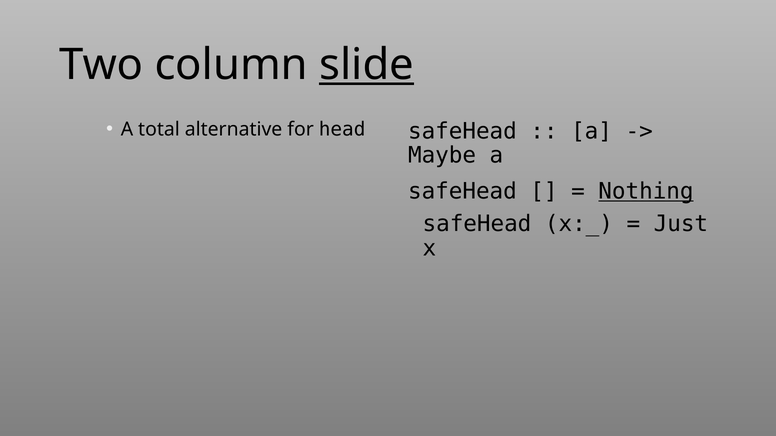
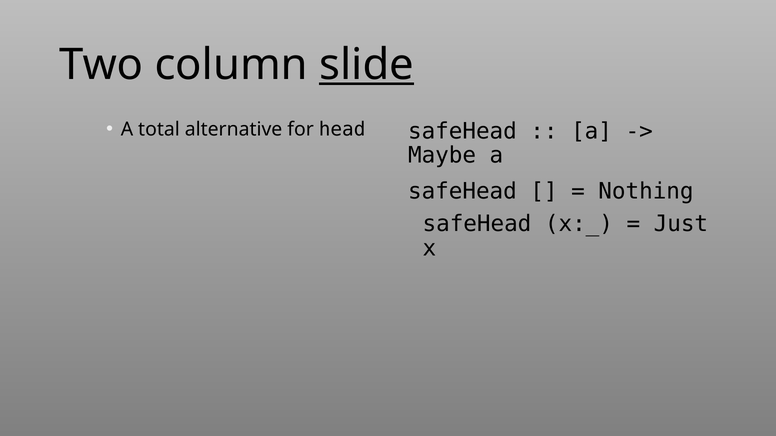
Nothing underline: present -> none (646, 192)
